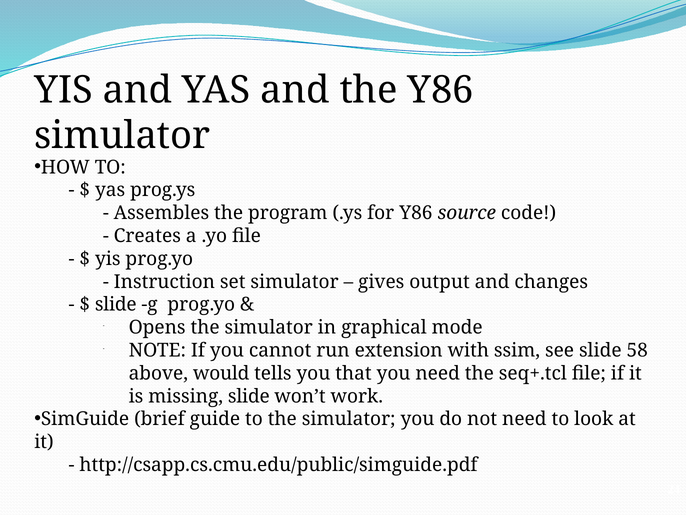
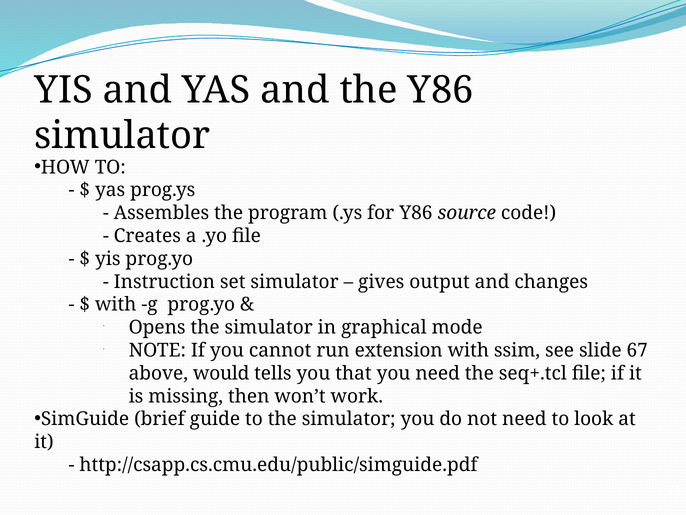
slide: slide -> with (116, 304)
58: 58 -> 67 (637, 350)
missing slide: slide -> then (249, 396)
